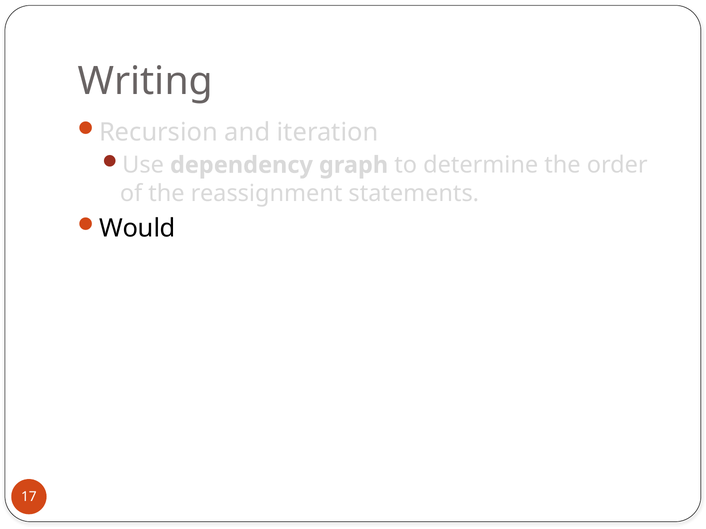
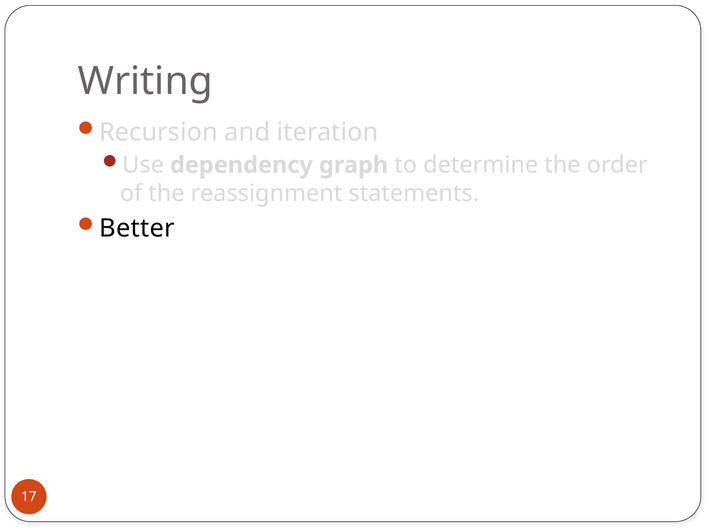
Would: Would -> Better (137, 229)
